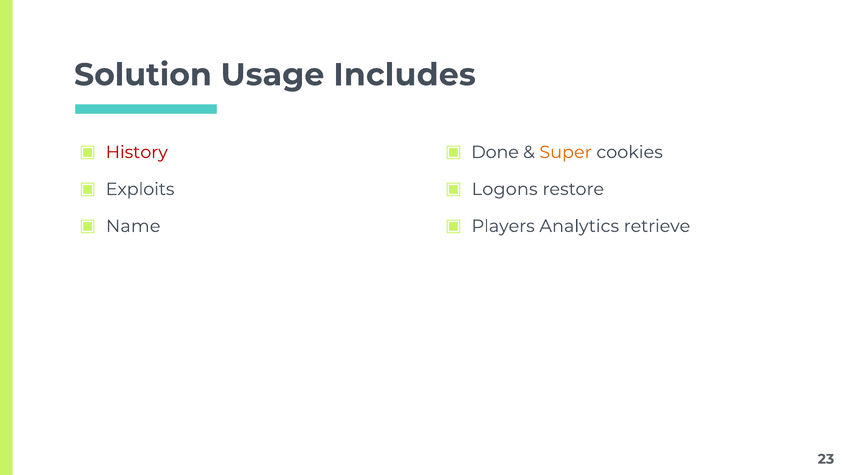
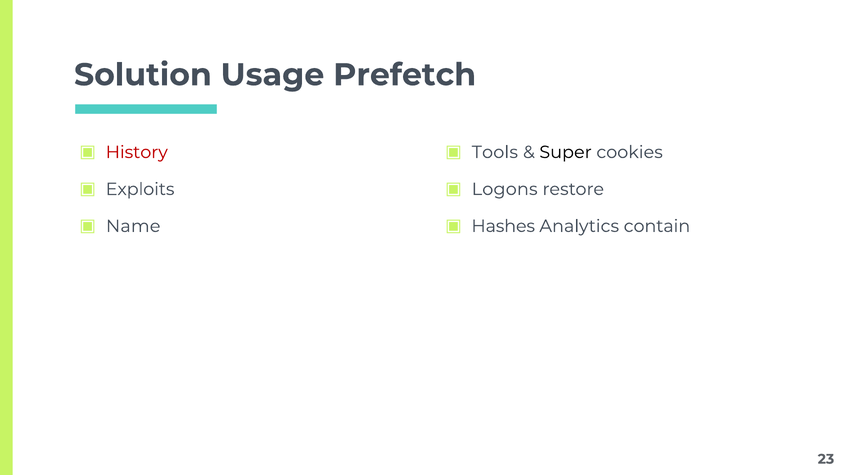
Includes: Includes -> Prefetch (405, 75)
Done: Done -> Tools (495, 152)
Super colour: orange -> black (566, 152)
Players: Players -> Hashes (503, 226)
retrieve: retrieve -> contain (657, 226)
